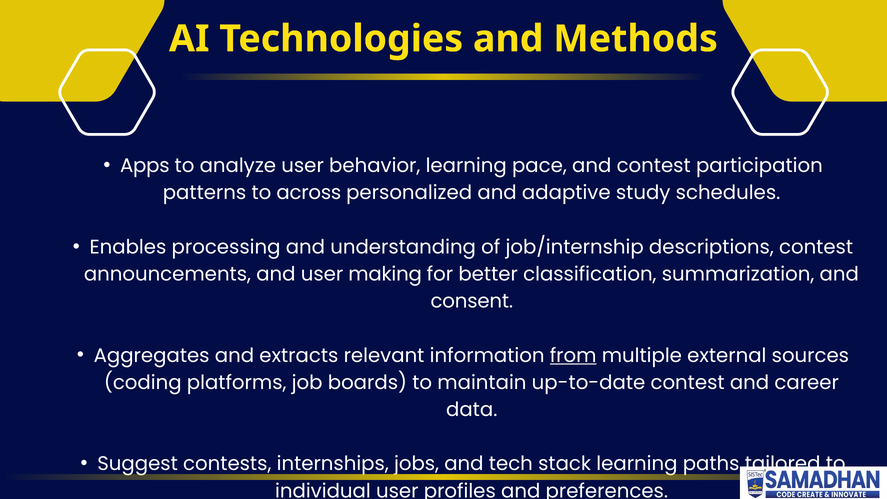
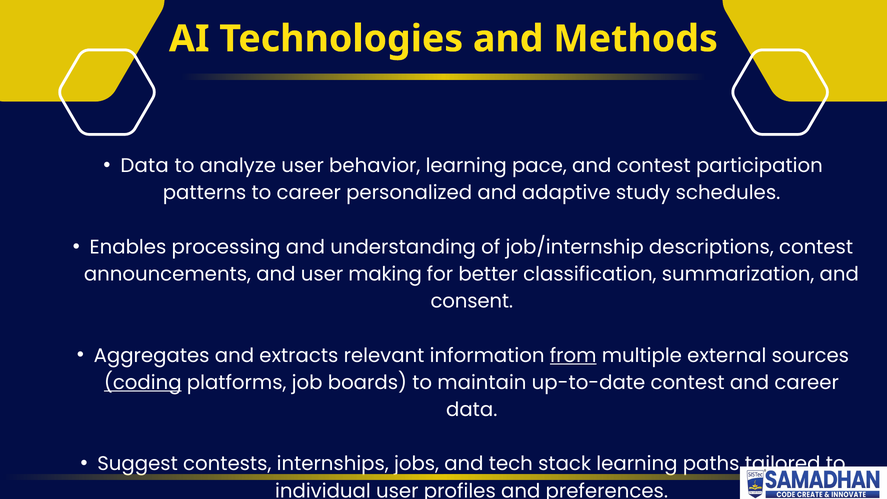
Apps: Apps -> Data (145, 166)
to across: across -> career (309, 193)
coding underline: none -> present (143, 383)
